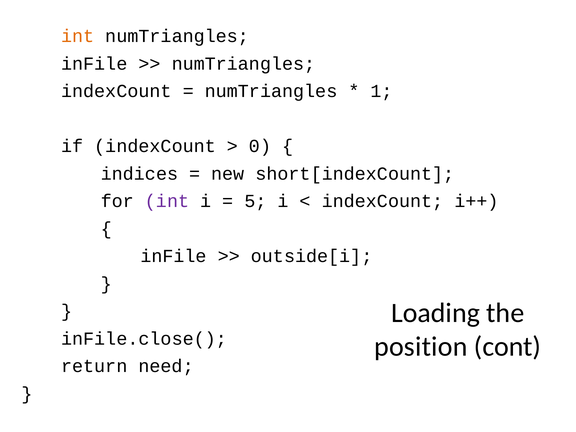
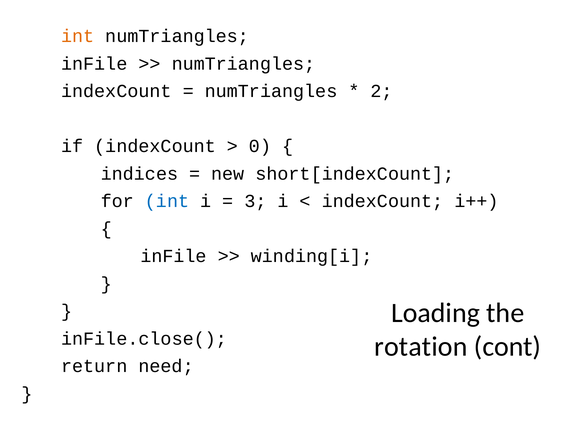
1: 1 -> 2 (382, 91)
int colour: purple -> blue (167, 201)
5: 5 -> 3 (255, 201)
outside[i: outside[i -> winding[i (312, 256)
position: position -> rotation (421, 346)
